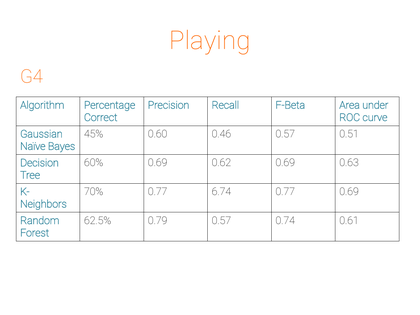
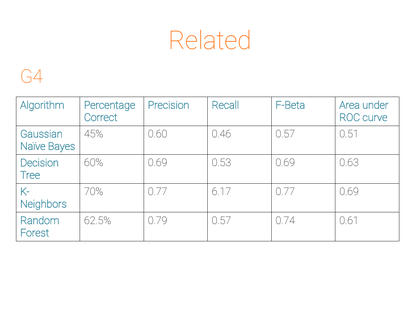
Playing: Playing -> Related (210, 41)
0.62: 0.62 -> 0.53 (221, 163)
6.74: 6.74 -> 6.17 (221, 192)
